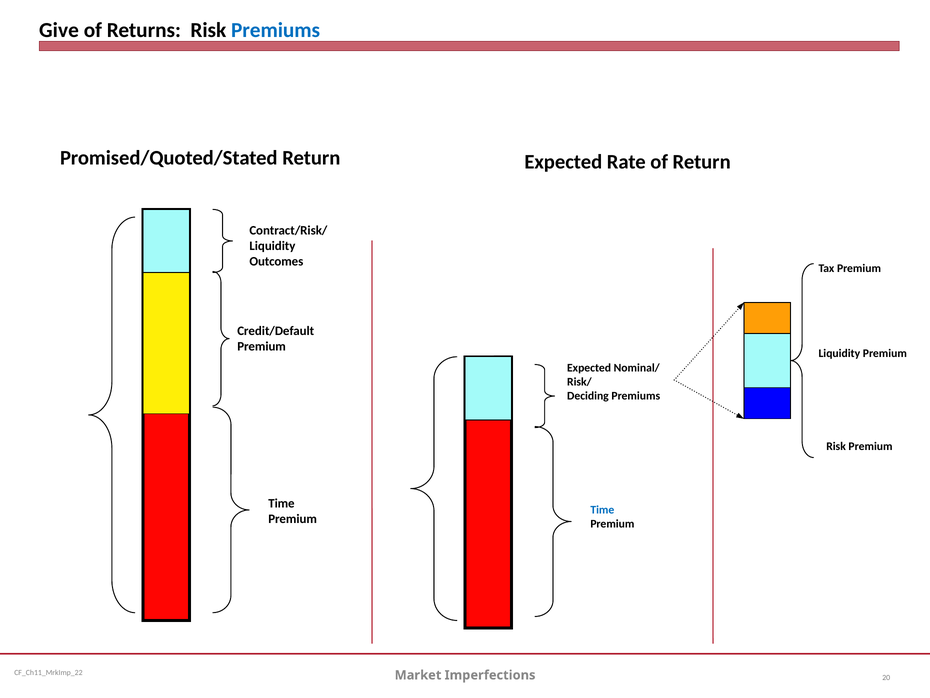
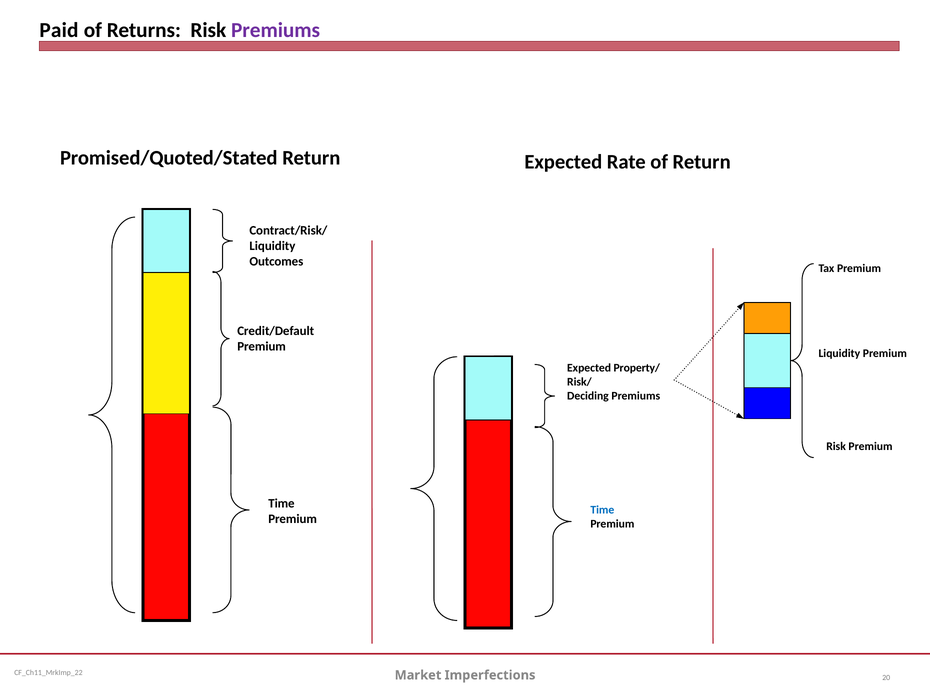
Give: Give -> Paid (59, 30)
Premiums colour: blue -> purple (276, 30)
Nominal/: Nominal/ -> Property/ (637, 368)
